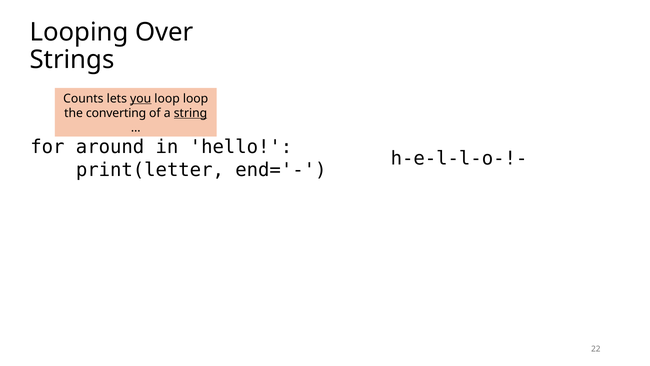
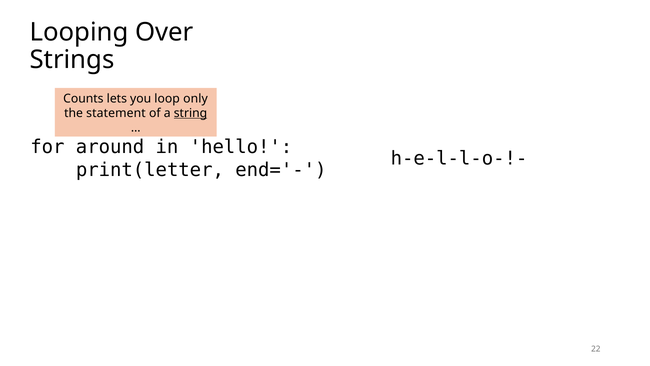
you underline: present -> none (141, 98)
loop loop: loop -> only (195, 98)
converting: converting -> statement (116, 113)
